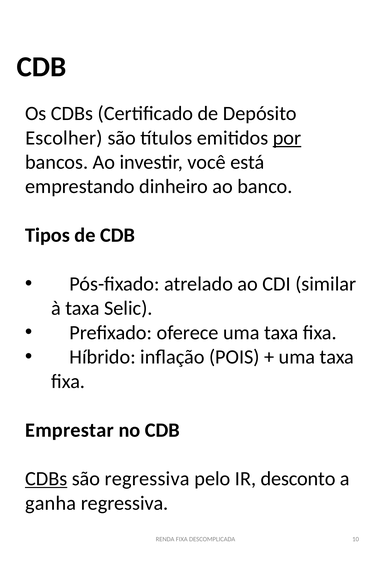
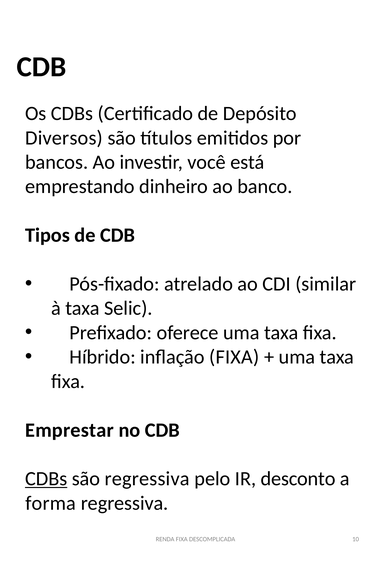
Escolher: Escolher -> Diversos (64, 138)
por underline: present -> none (287, 138)
inflação POIS: POIS -> FIXA (234, 357)
ganha: ganha -> forma (51, 503)
